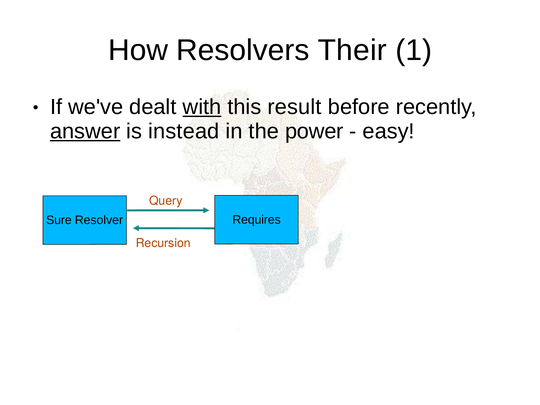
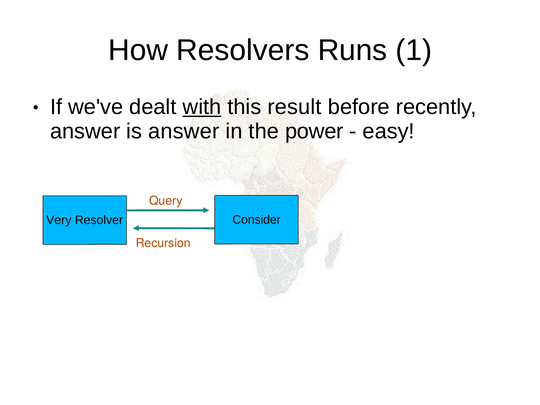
Their: Their -> Runs (353, 50)
answer underline: present -> none (85, 131)
is instead: instead -> answer (184, 131)
Sure: Sure -> Very (59, 220)
Requires: Requires -> Consider (257, 220)
